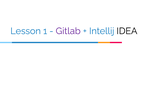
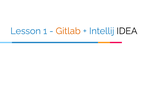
Gitlab colour: purple -> orange (68, 31)
